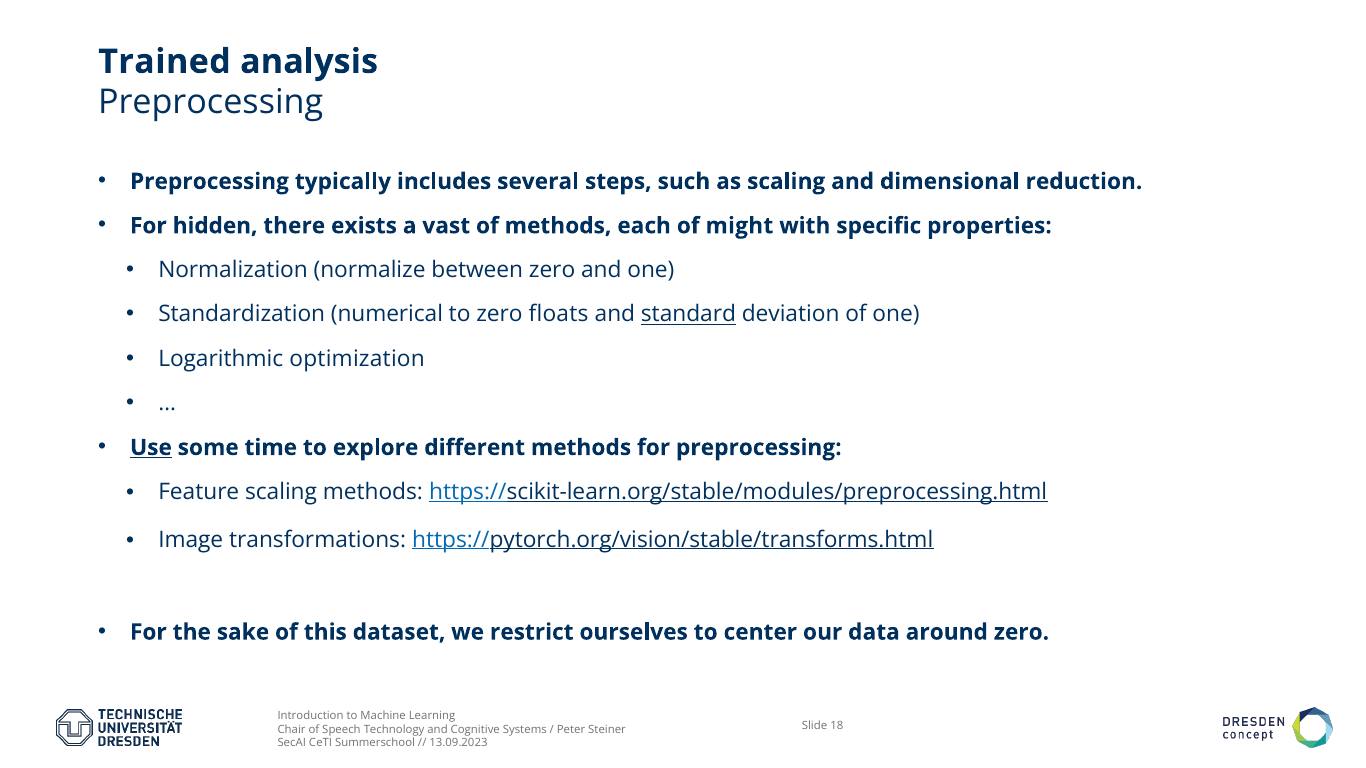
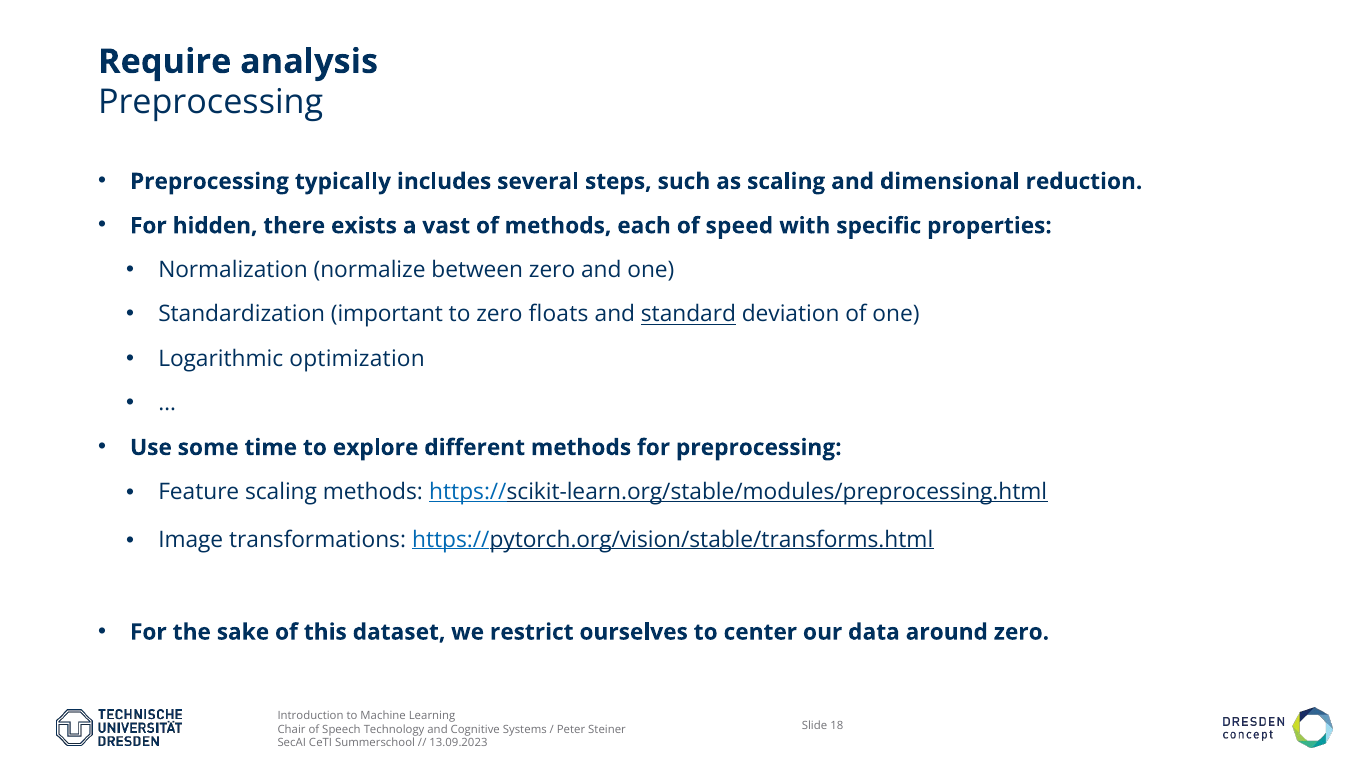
Trained: Trained -> Require (165, 62)
might: might -> speed (739, 226)
numerical: numerical -> important (387, 315)
Use underline: present -> none (151, 448)
